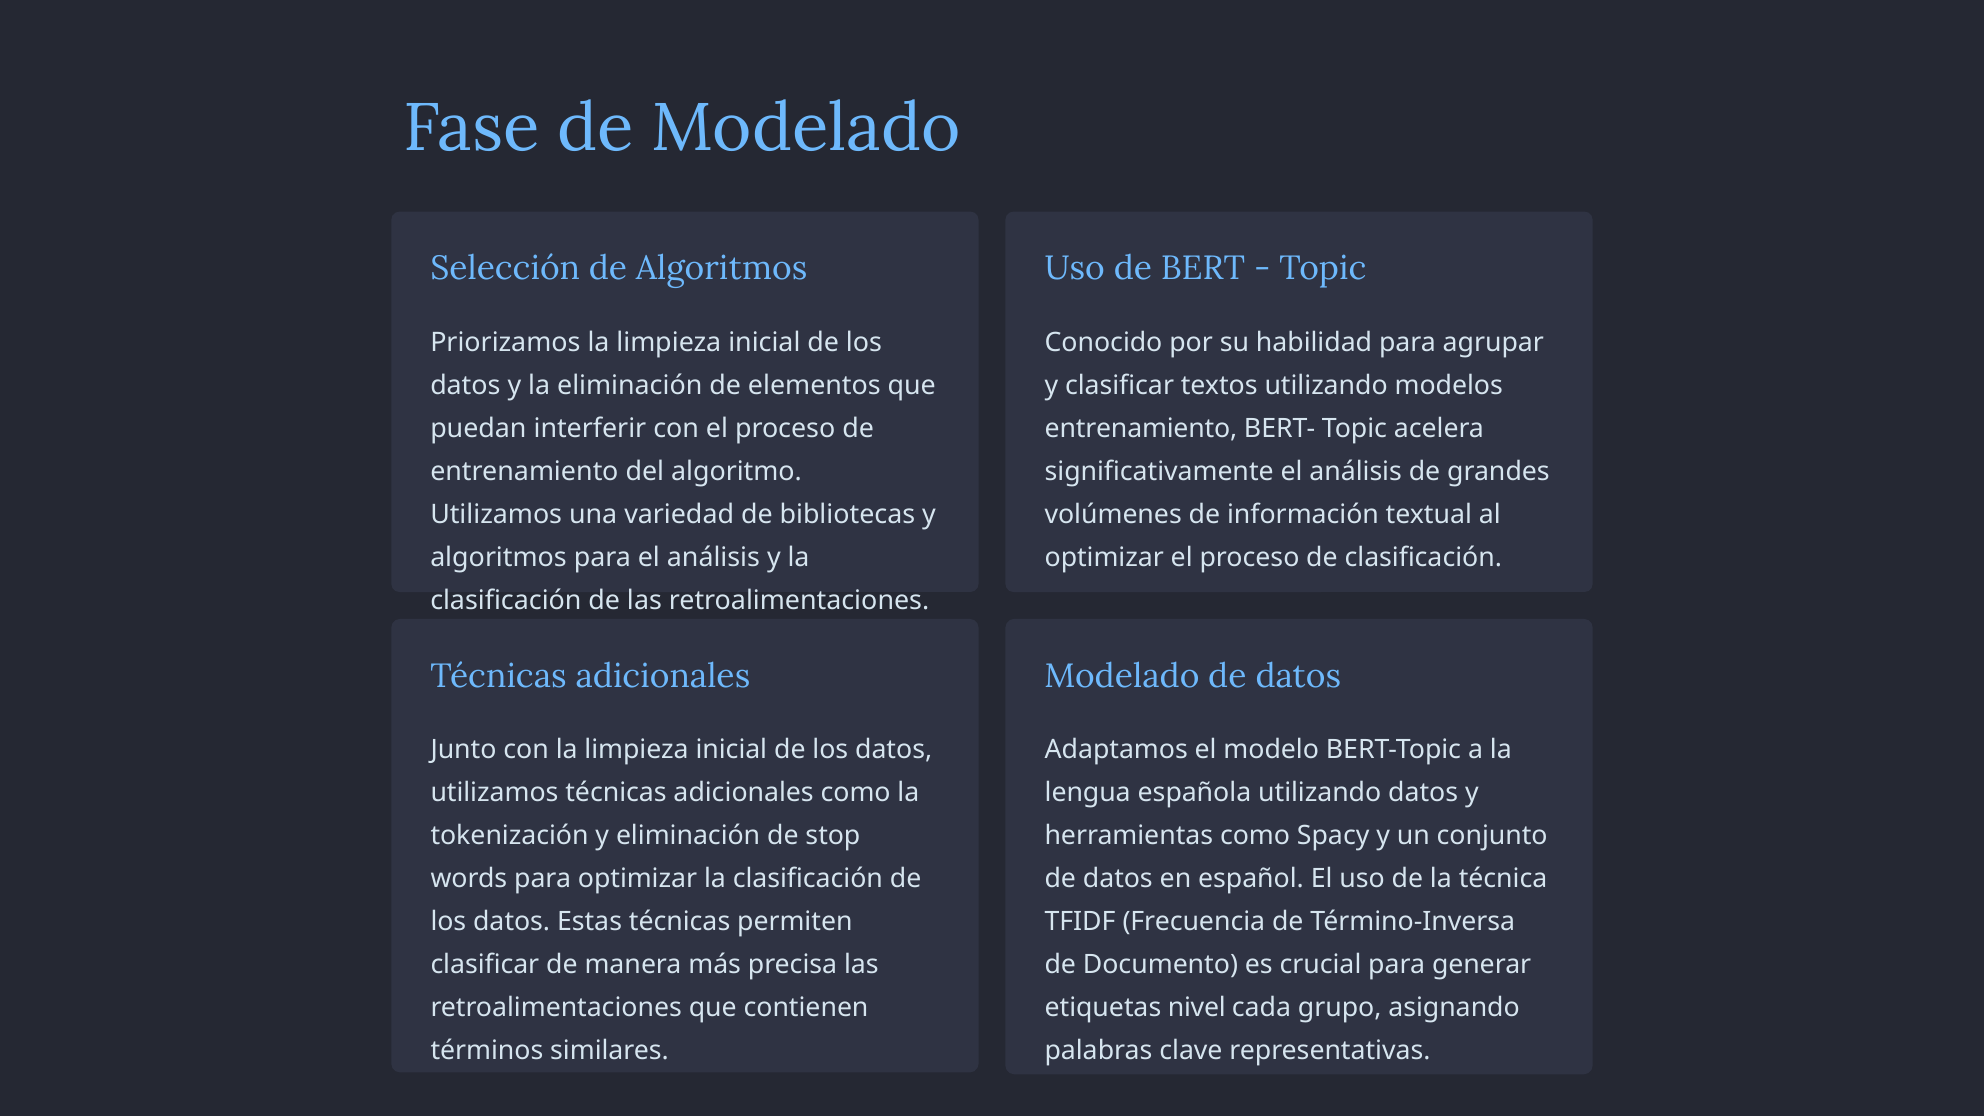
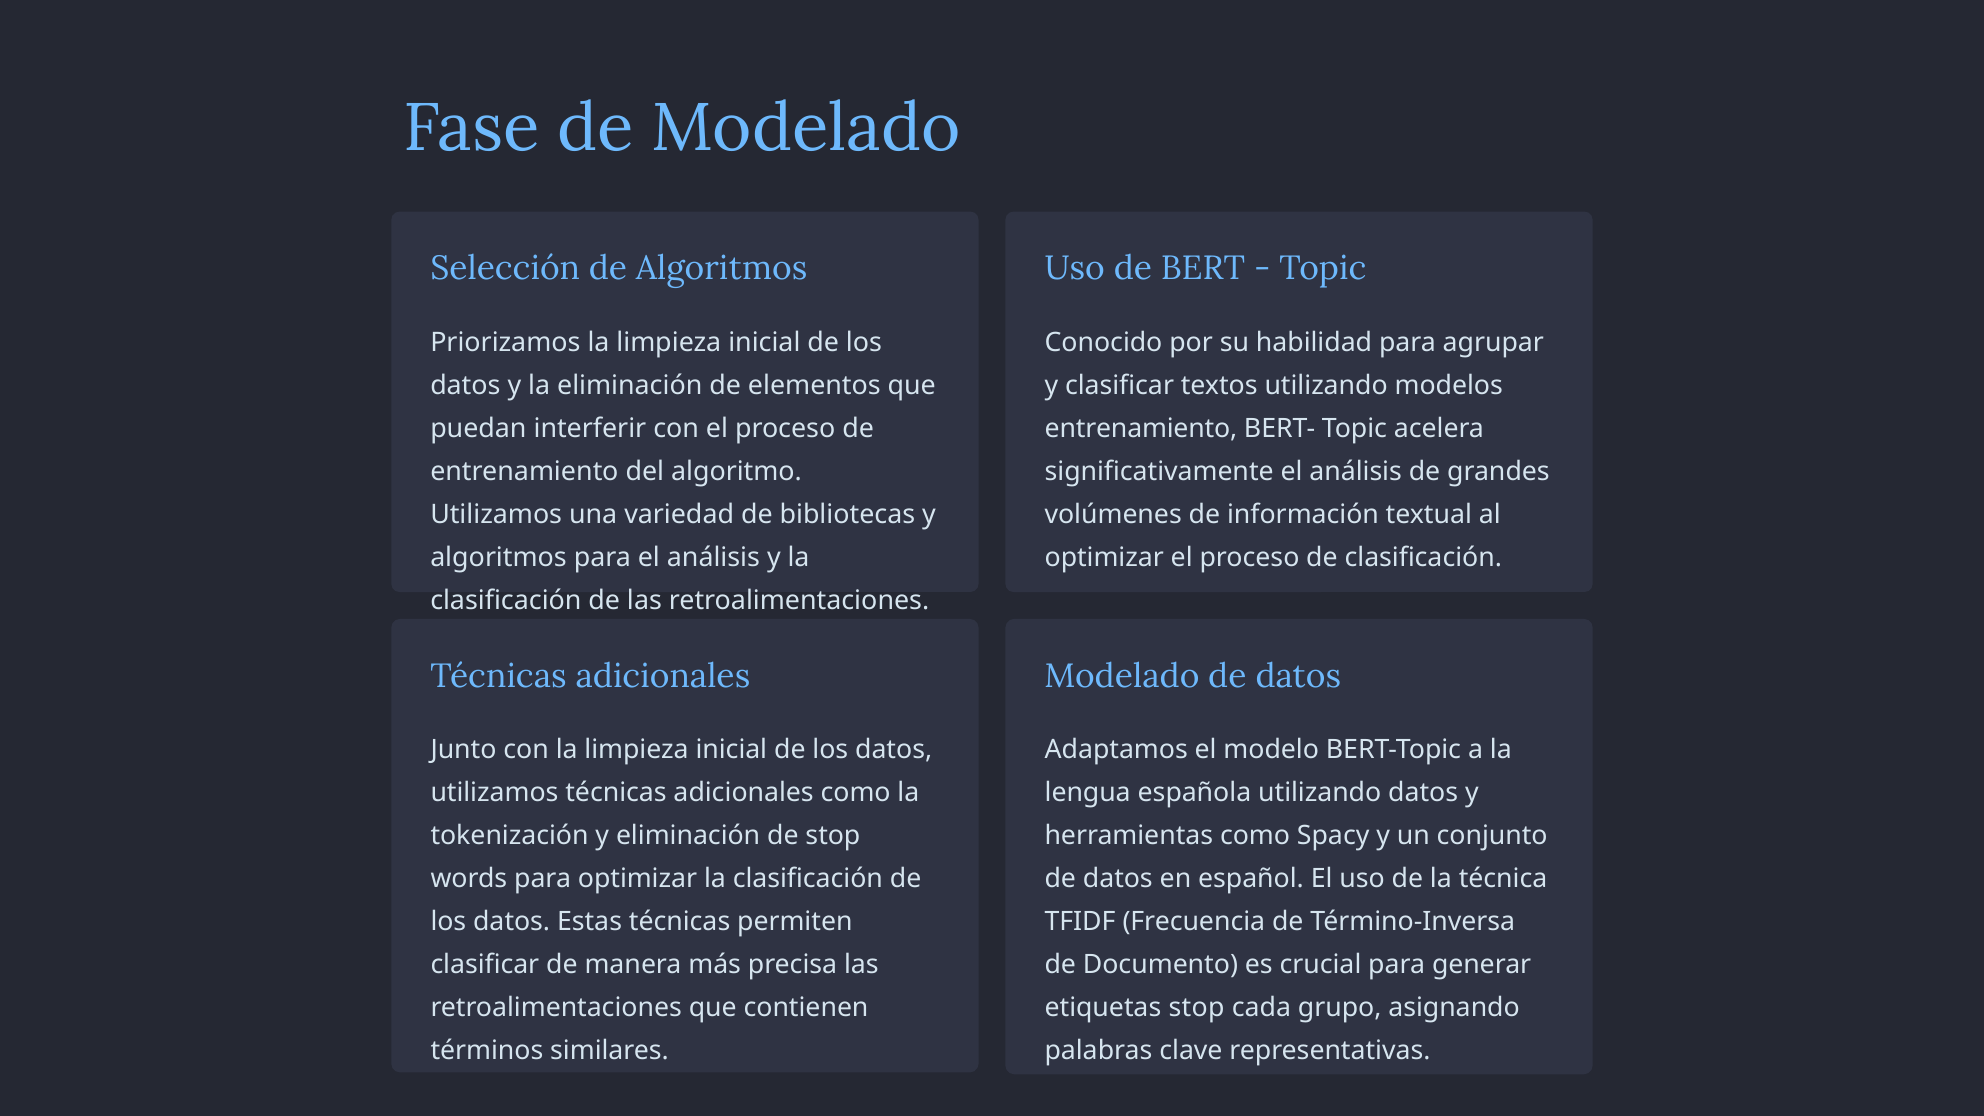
etiquetas nivel: nivel -> stop (1197, 1008)
